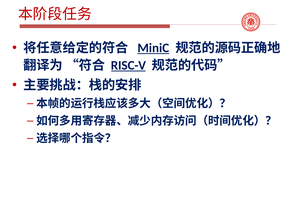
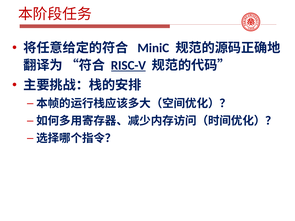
MiniC underline: present -> none (153, 48)
